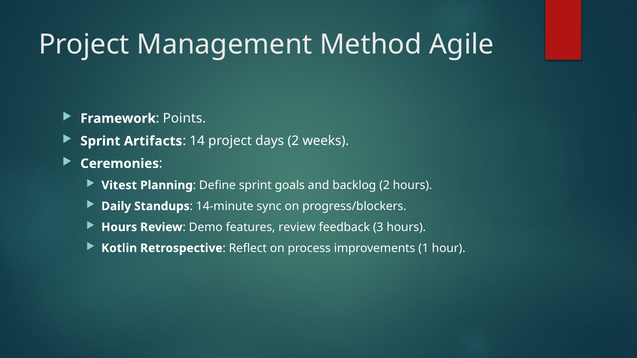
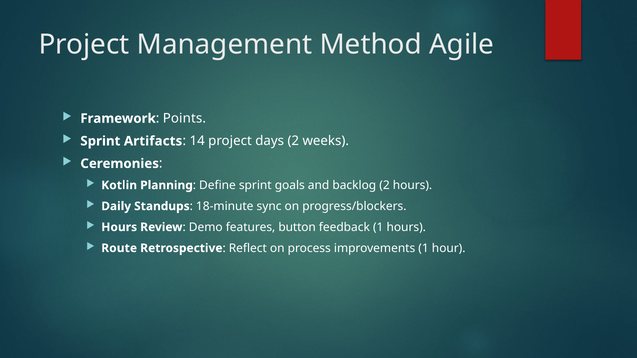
Vitest: Vitest -> Kotlin (119, 185)
14-minute: 14-minute -> 18-minute (225, 206)
features review: review -> button (297, 227)
feedback 3: 3 -> 1 (378, 227)
Kotlin: Kotlin -> Route (119, 248)
